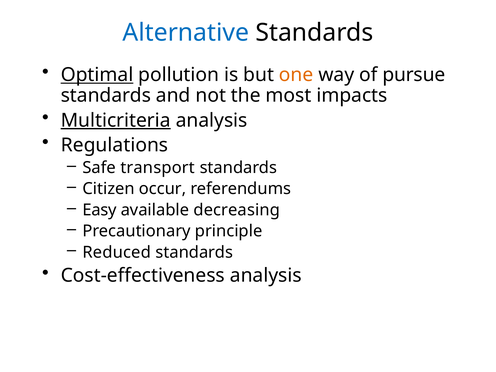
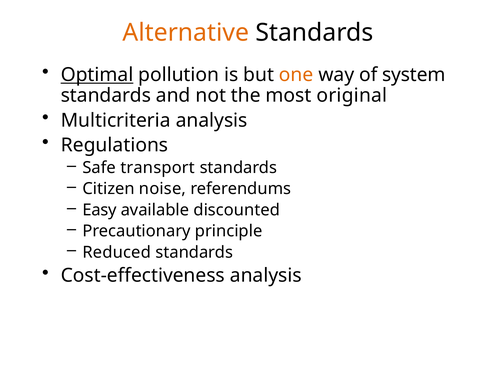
Alternative colour: blue -> orange (186, 33)
pursue: pursue -> system (414, 75)
impacts: impacts -> original (352, 96)
Multicriteria underline: present -> none (116, 120)
occur: occur -> noise (162, 189)
decreasing: decreasing -> discounted (237, 210)
